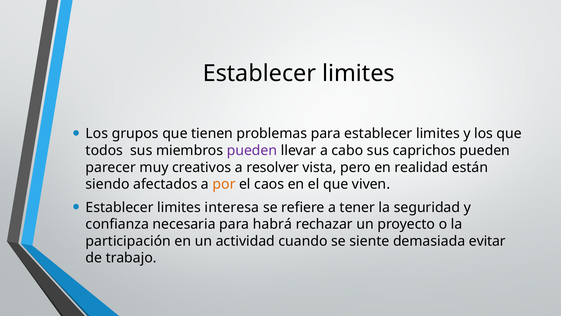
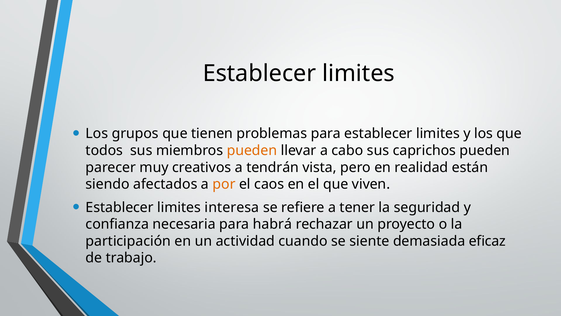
pueden colour: purple -> orange (252, 150)
resolver: resolver -> tendrán (273, 167)
evitar: evitar -> eficaz (487, 241)
